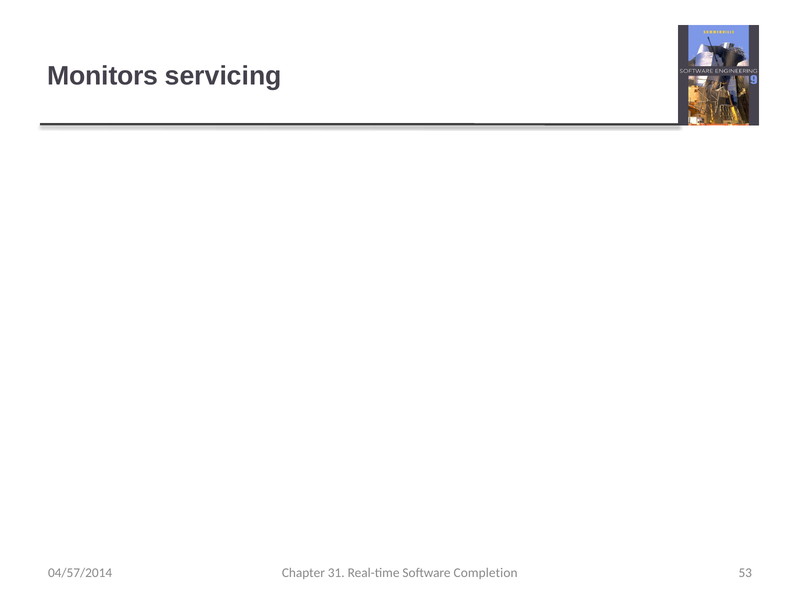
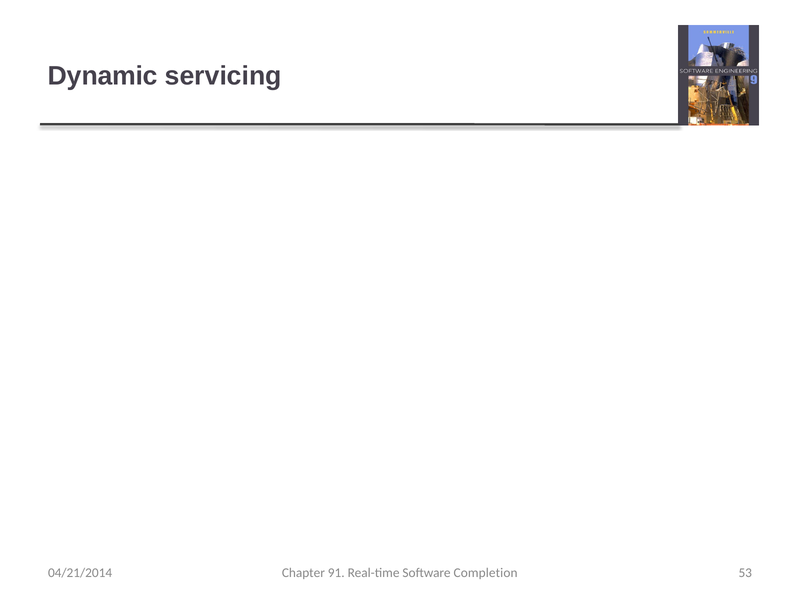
Monitors: Monitors -> Dynamic (103, 76)
31: 31 -> 91 (336, 573)
04/57/2014: 04/57/2014 -> 04/21/2014 (80, 573)
